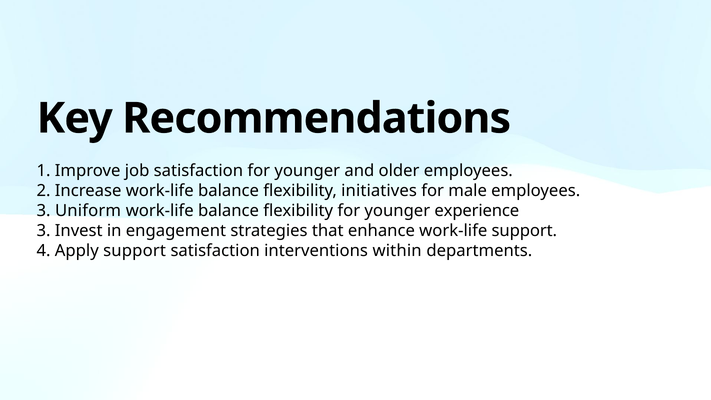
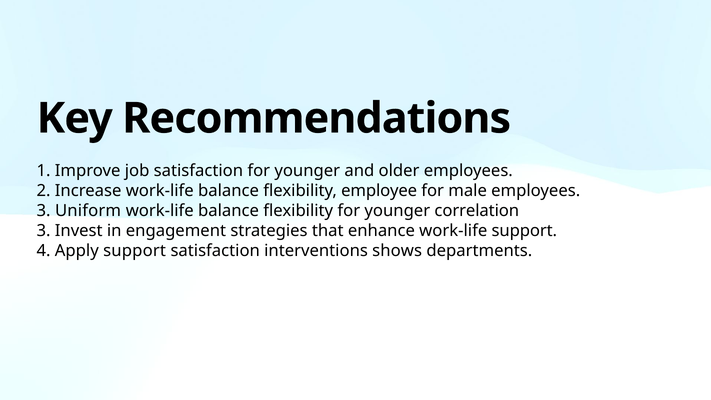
initiatives: initiatives -> employee (379, 191)
experience: experience -> correlation (477, 211)
within: within -> shows (397, 251)
